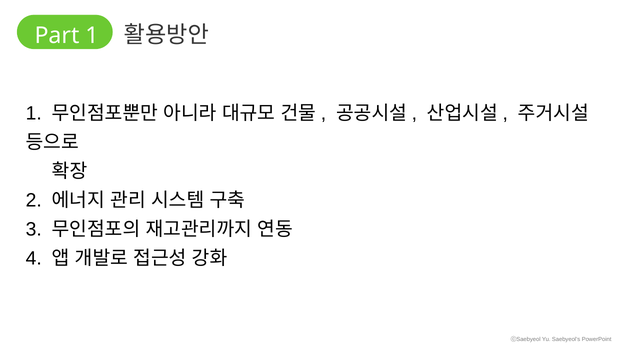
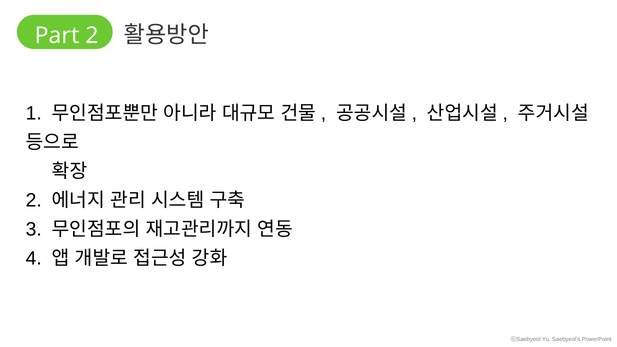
Part 1: 1 -> 2 (92, 35)
